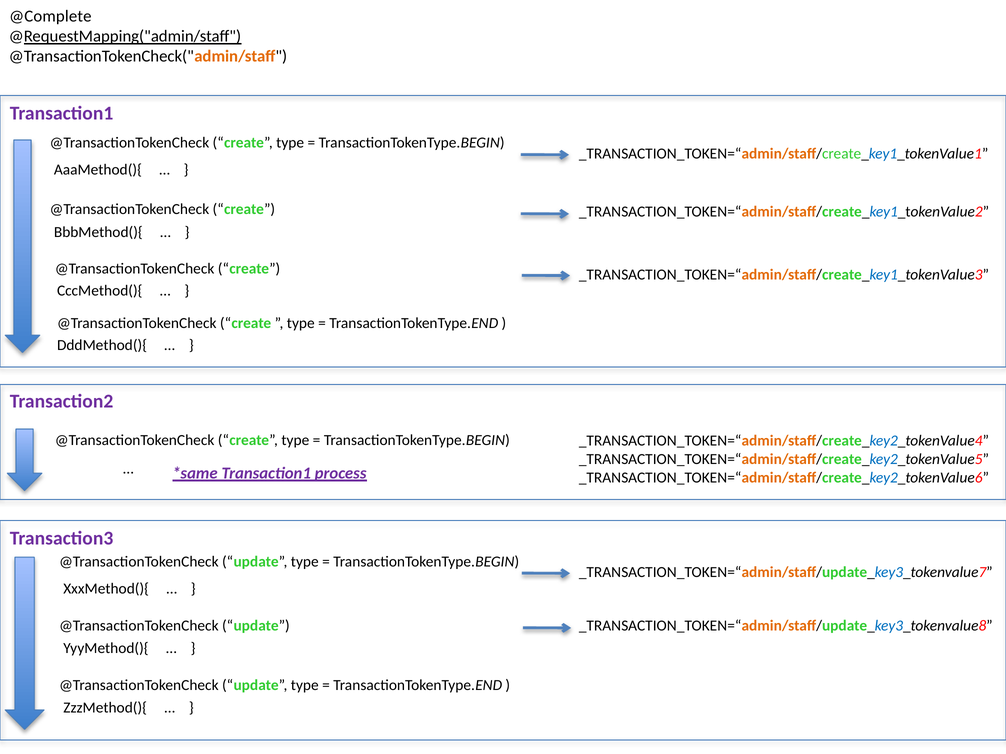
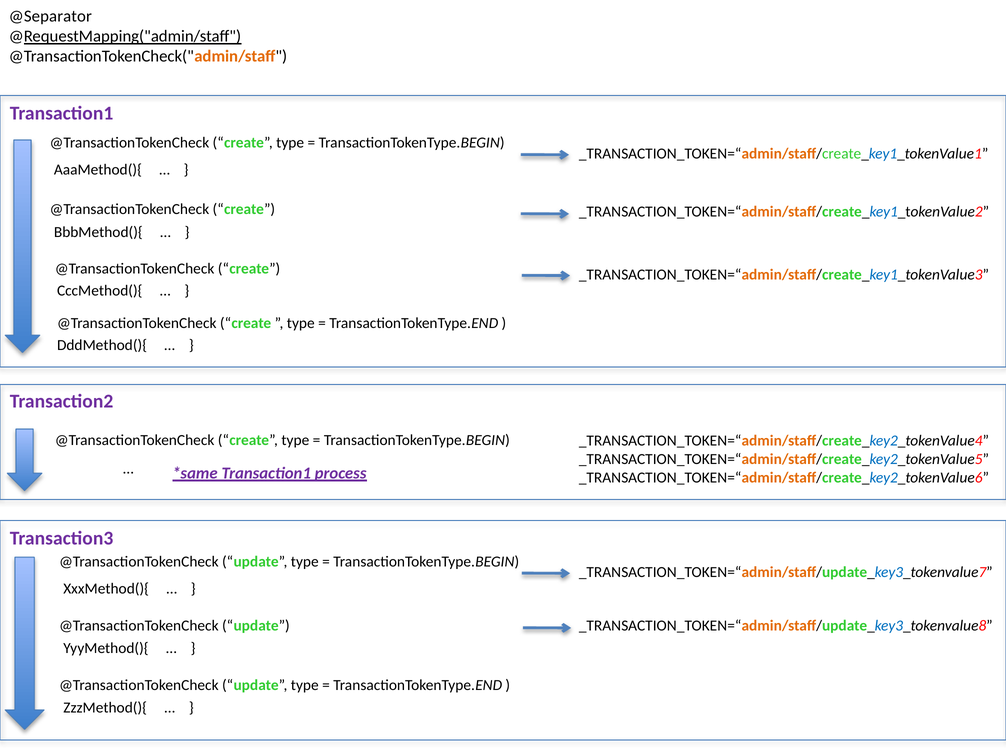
@Complete: @Complete -> @Separator (50, 16)
